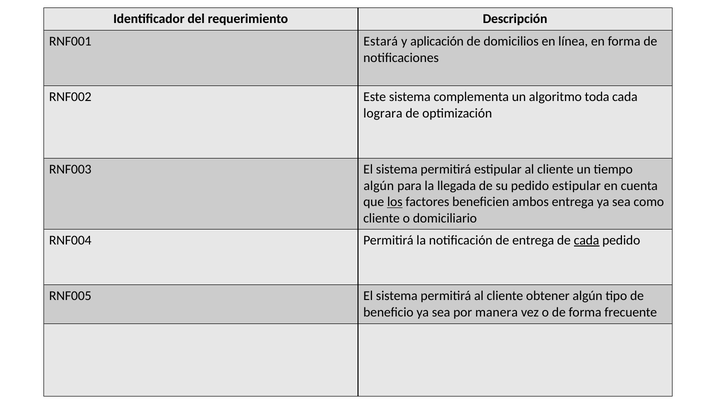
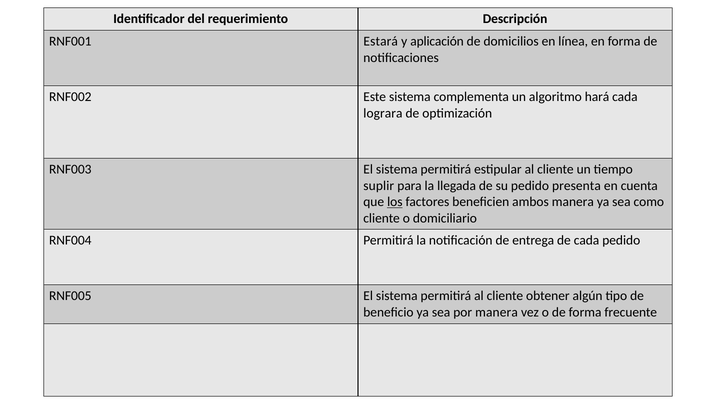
toda: toda -> hará (597, 97)
algún: algún -> suplir (379, 186)
pedido estipular: estipular -> presenta (576, 186)
ambos entrega: entrega -> manera (573, 202)
cada underline: present -> none (587, 240)
